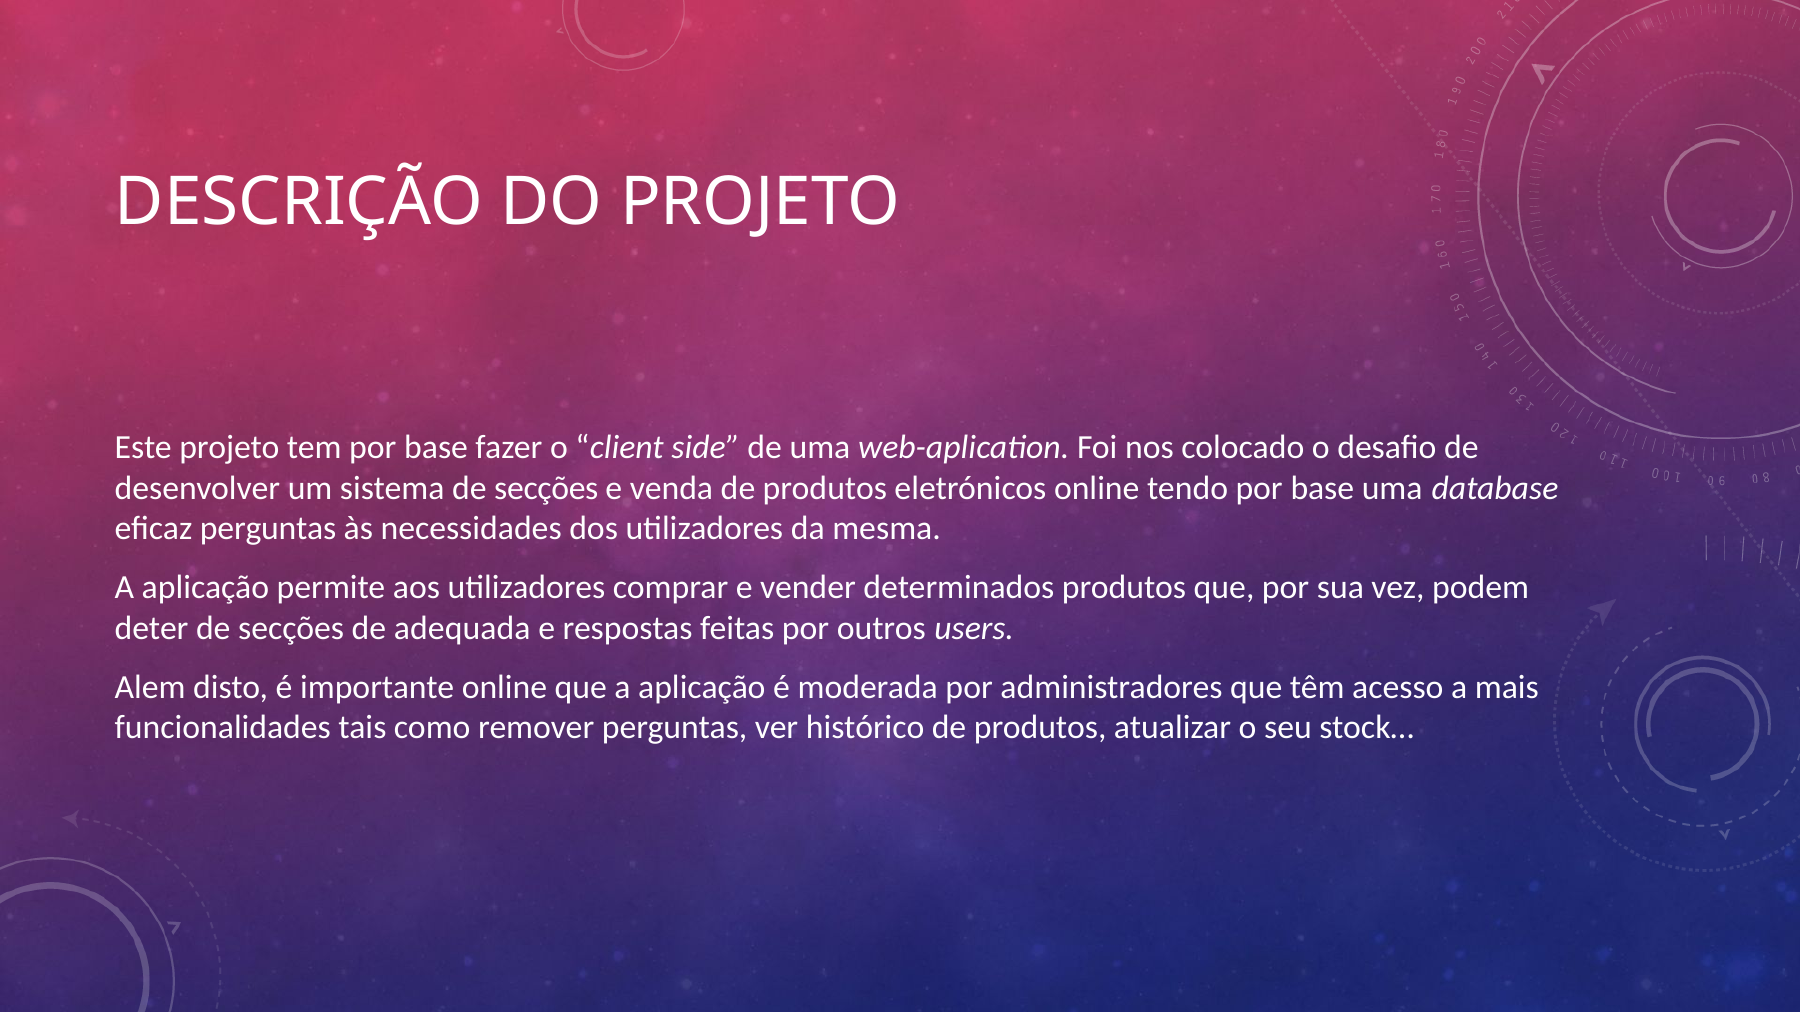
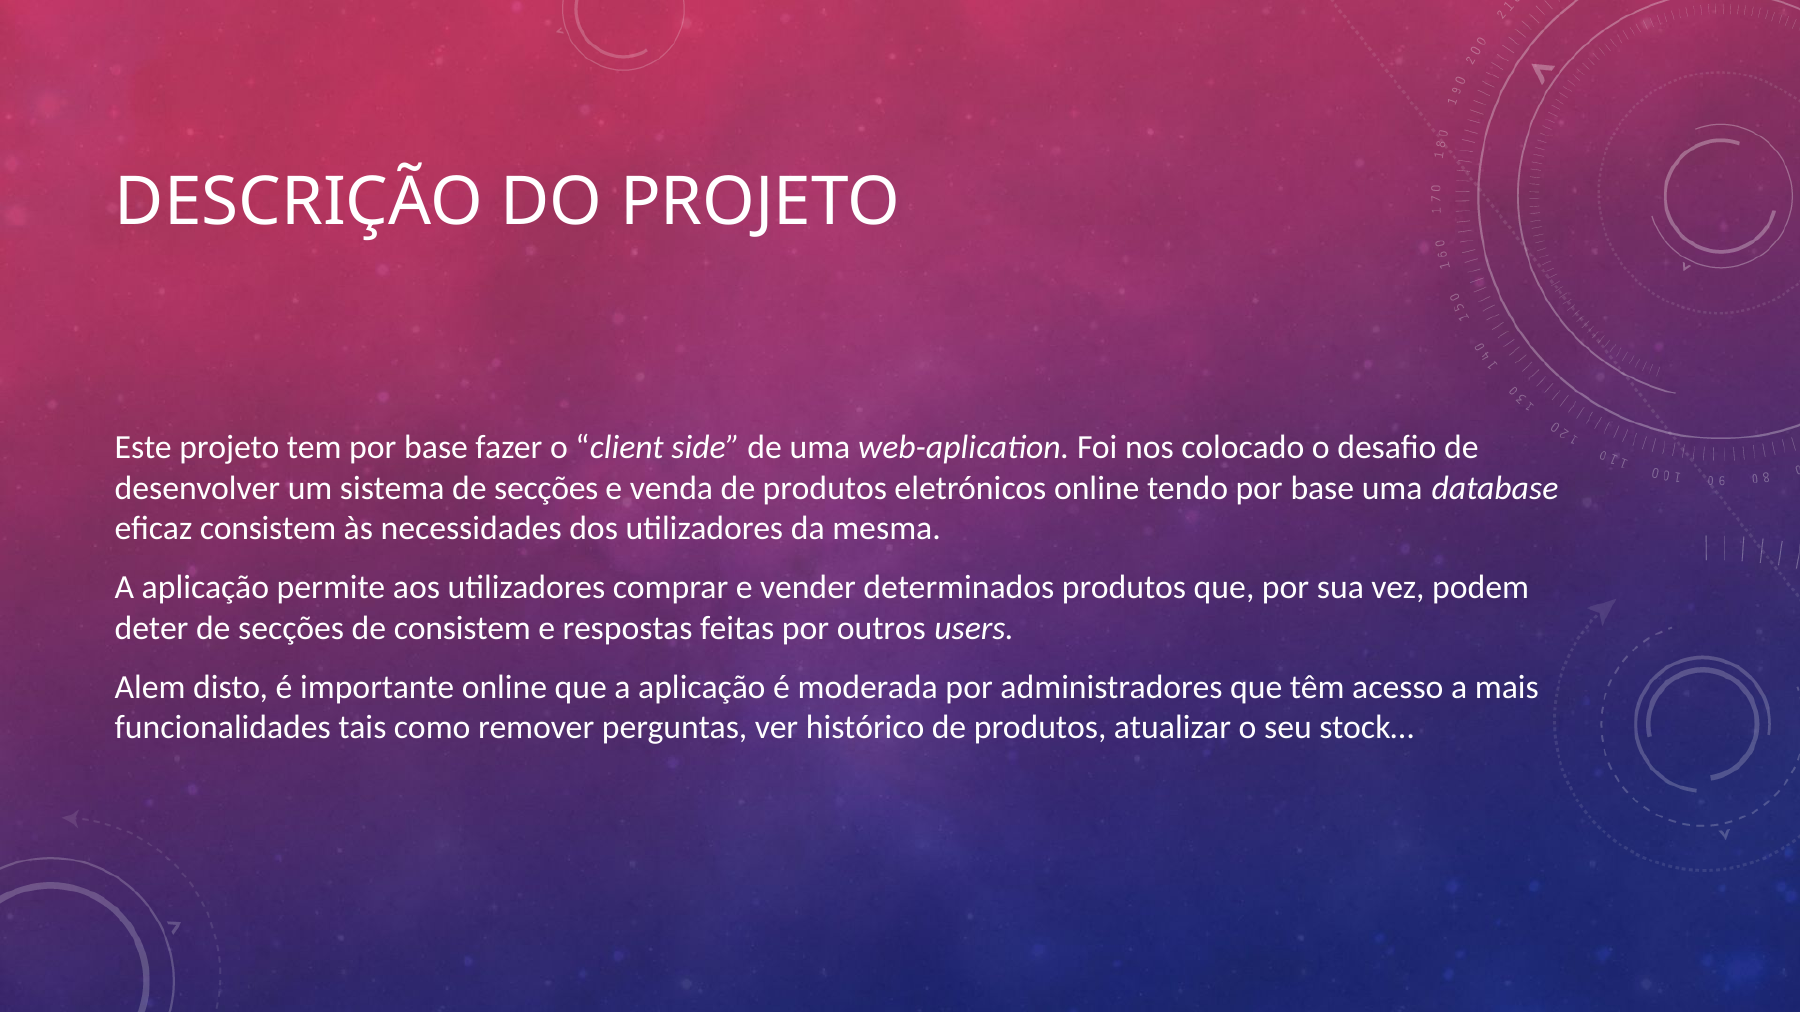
eficaz perguntas: perguntas -> consistem (268, 529)
de adequada: adequada -> consistem (462, 628)
